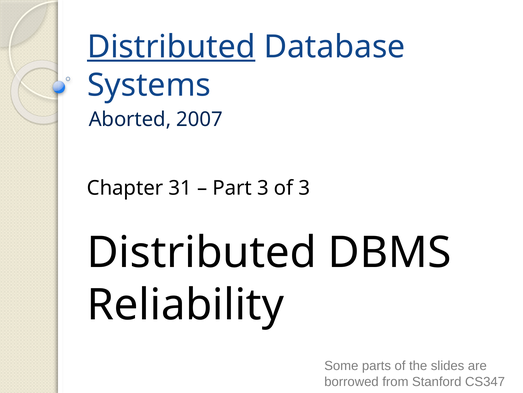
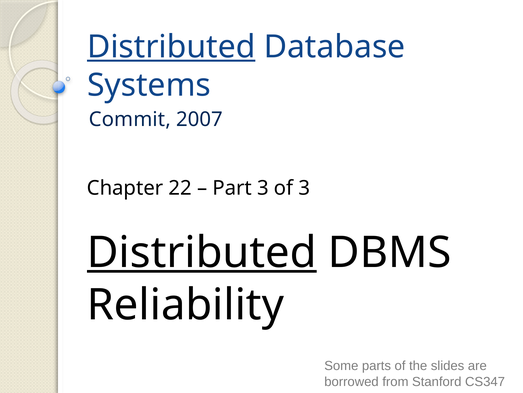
Aborted: Aborted -> Commit (130, 119)
31: 31 -> 22 (180, 188)
Distributed underline: none -> present (202, 252)
